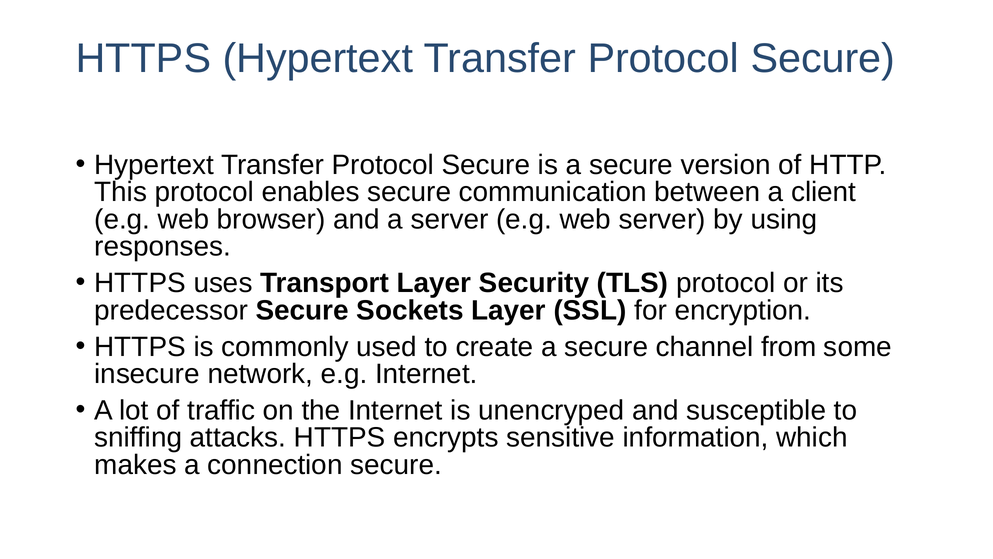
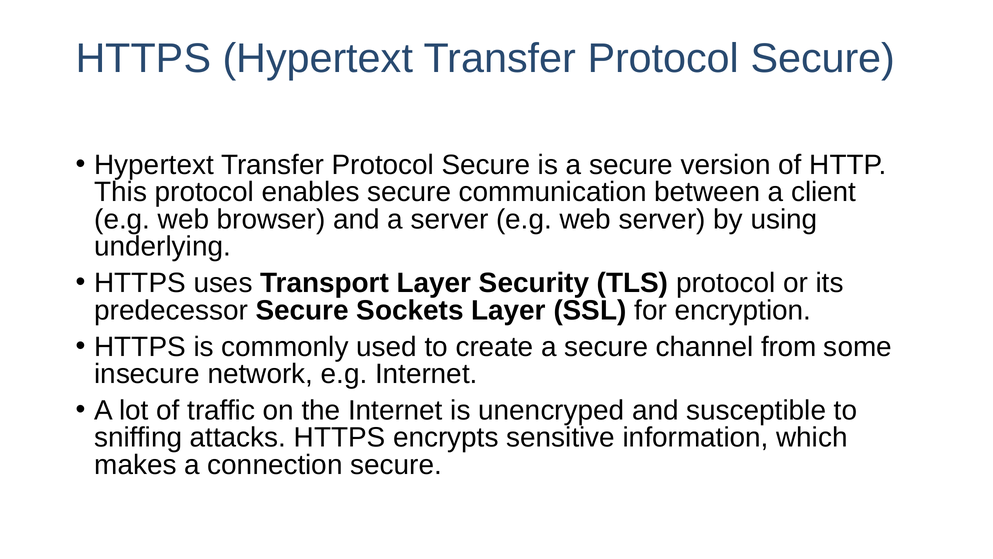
responses: responses -> underlying (163, 246)
